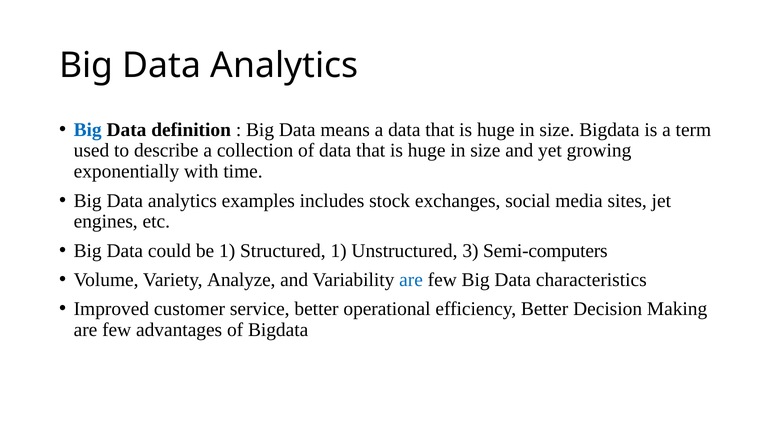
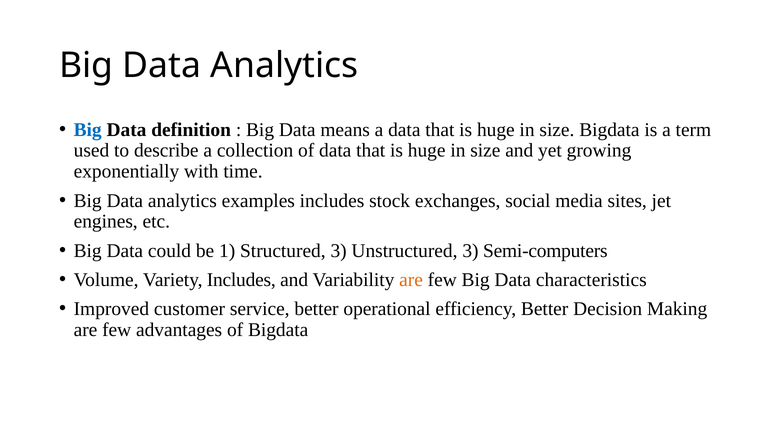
Structured 1: 1 -> 3 (339, 250)
Variety Analyze: Analyze -> Includes (241, 279)
are colour: blue -> orange (411, 279)
